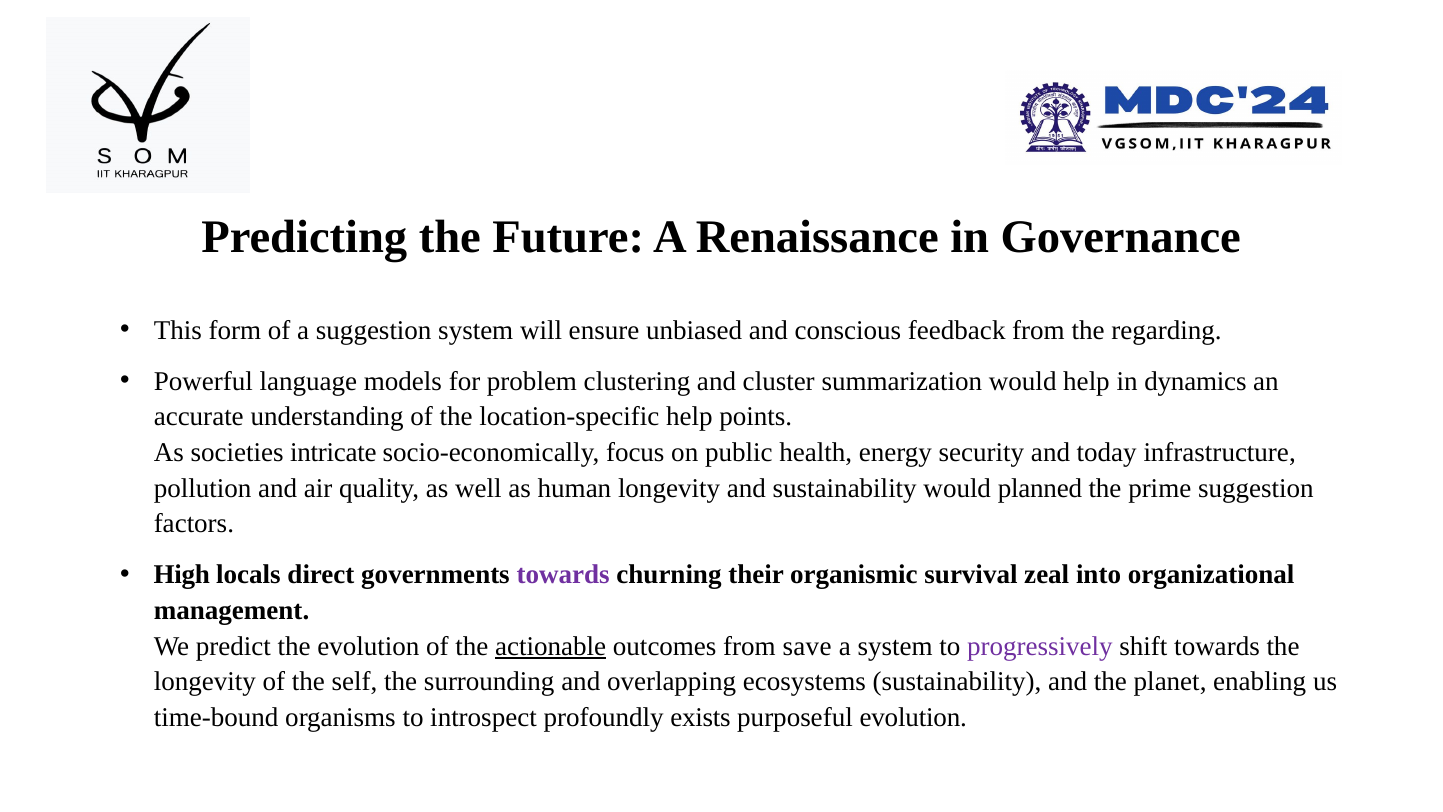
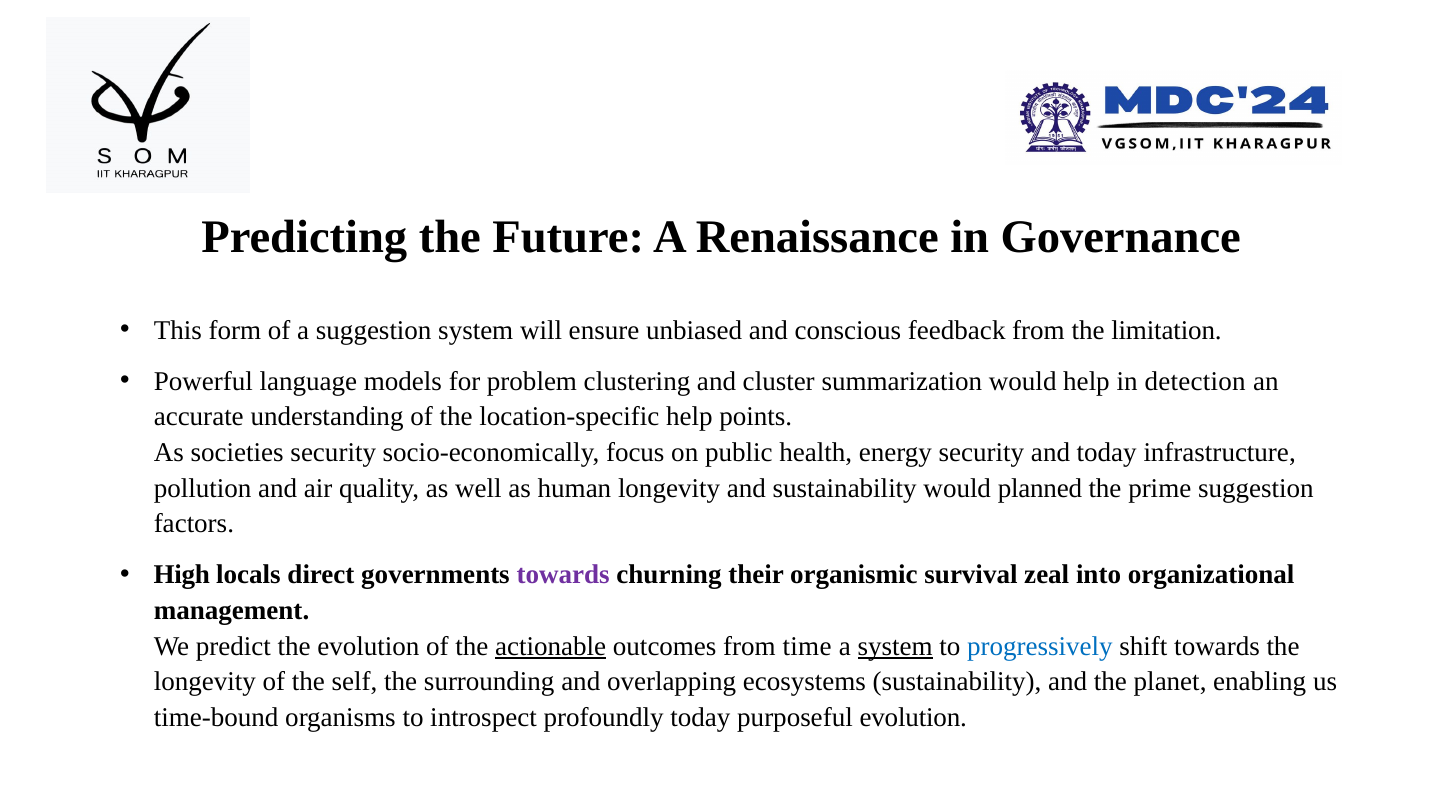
regarding: regarding -> limitation (1166, 330)
dynamics: dynamics -> detection (1195, 381)
societies intricate: intricate -> security (333, 452)
save: save -> time (807, 646)
system underline: none -> present (895, 646)
progressively colour: purple -> blue (1040, 646)
profoundly exists: exists -> today (700, 717)
